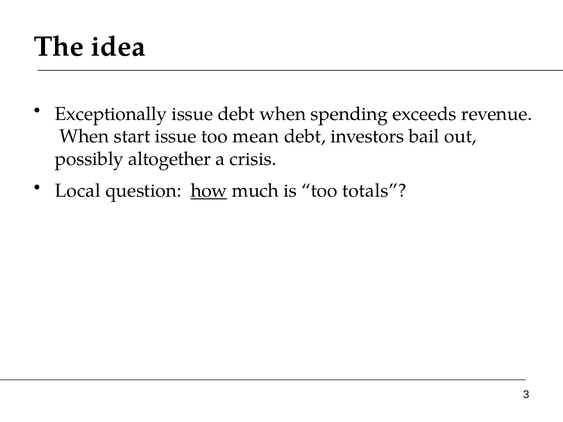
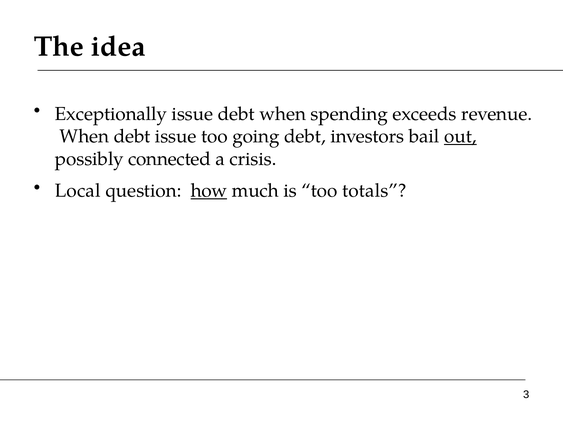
When start: start -> debt (132, 136)
mean: mean -> going (256, 136)
out underline: none -> present (460, 136)
altogether: altogether -> connected (170, 159)
